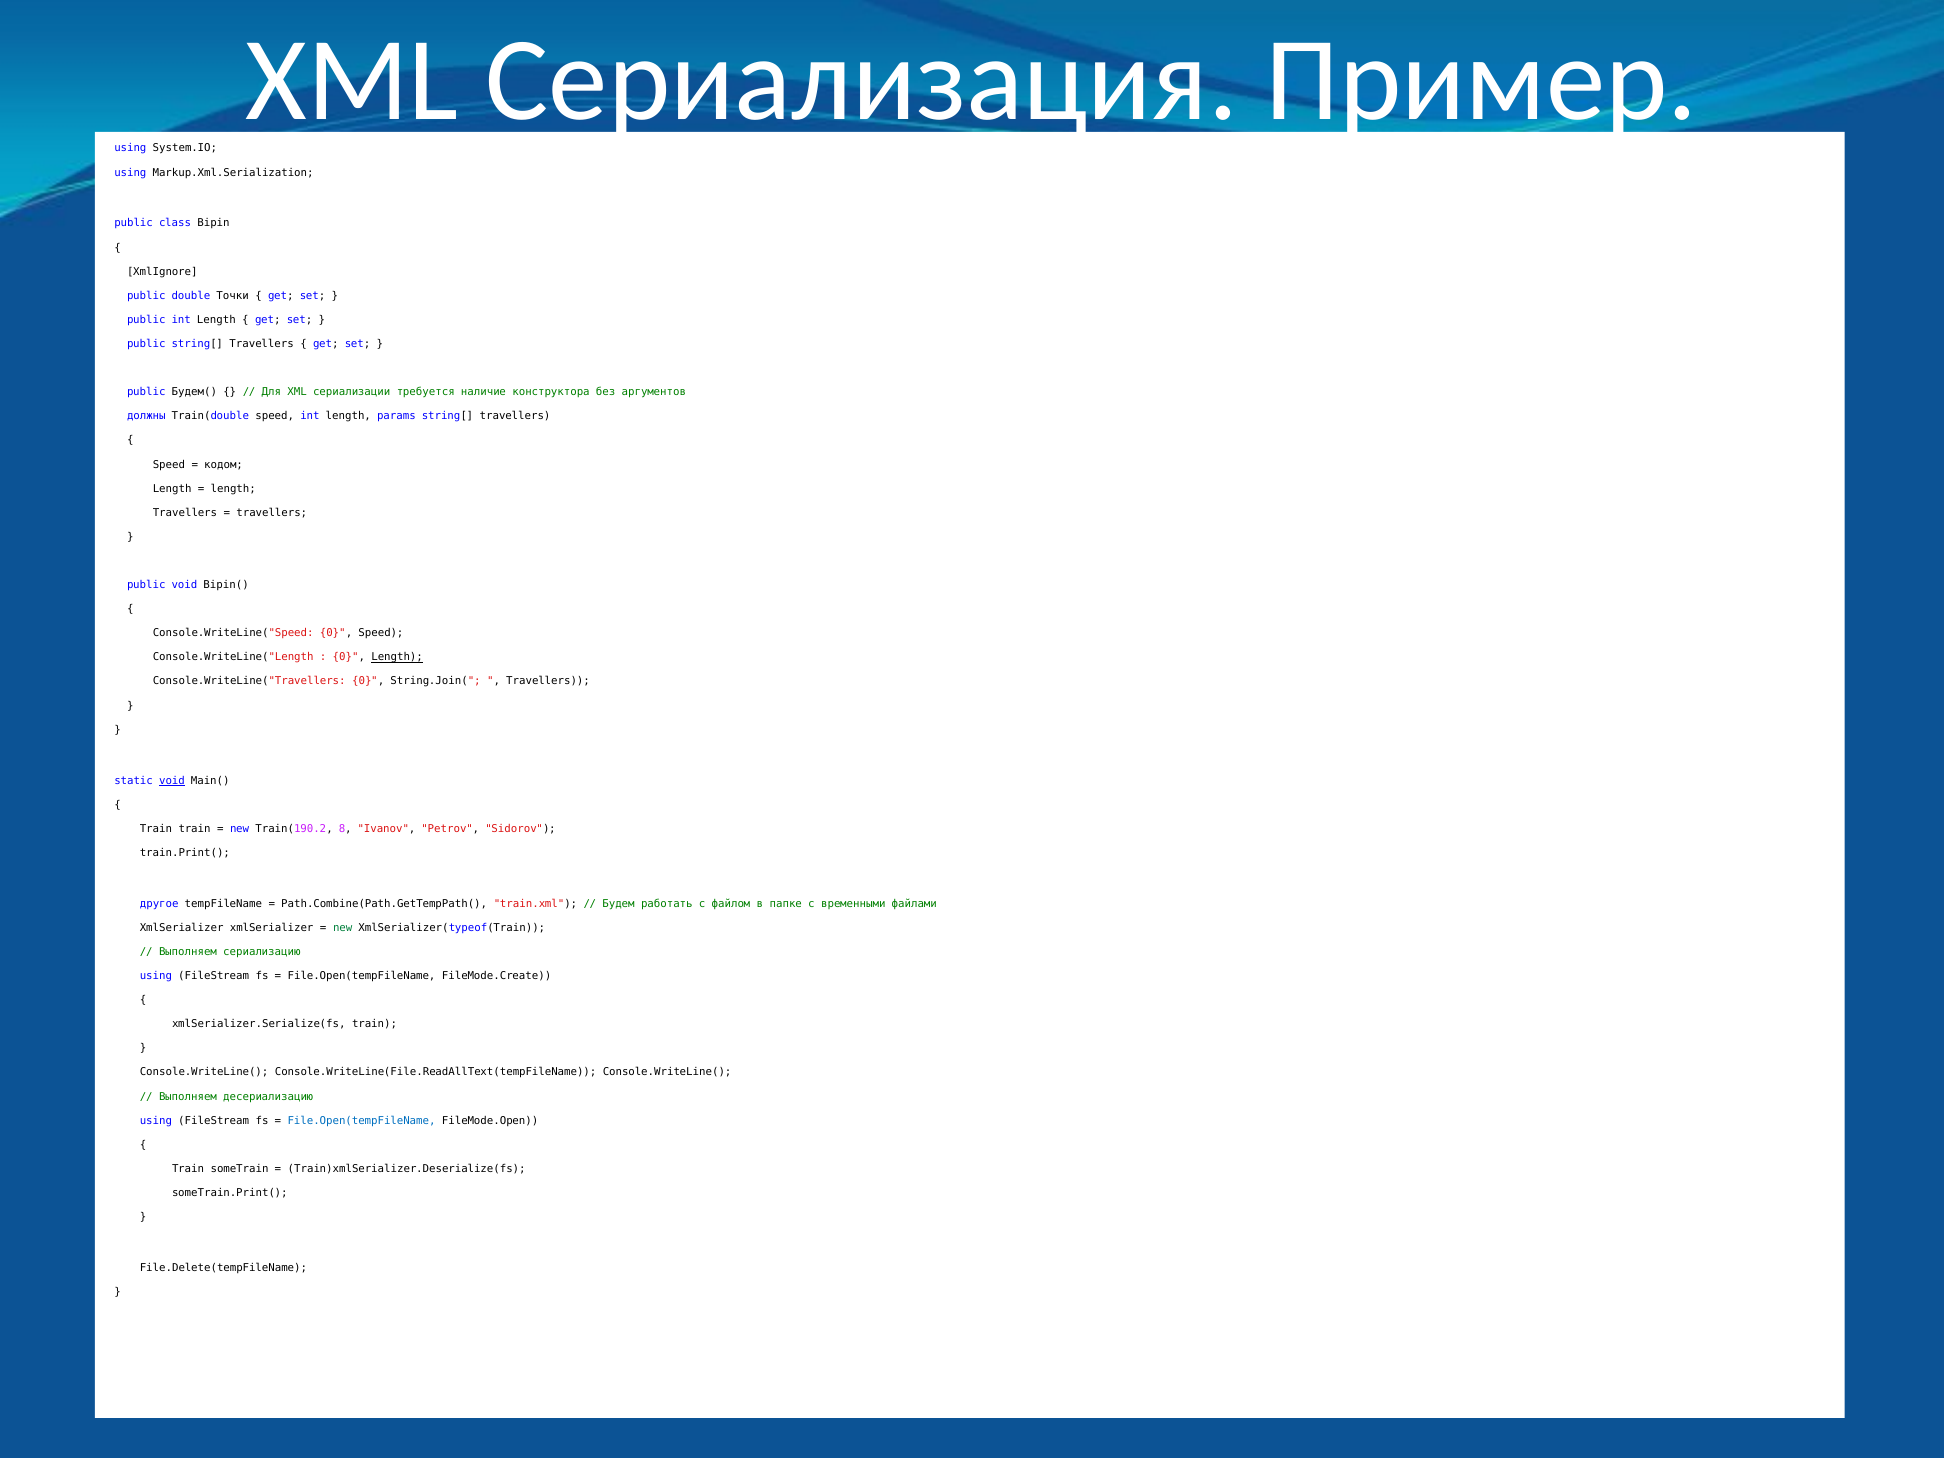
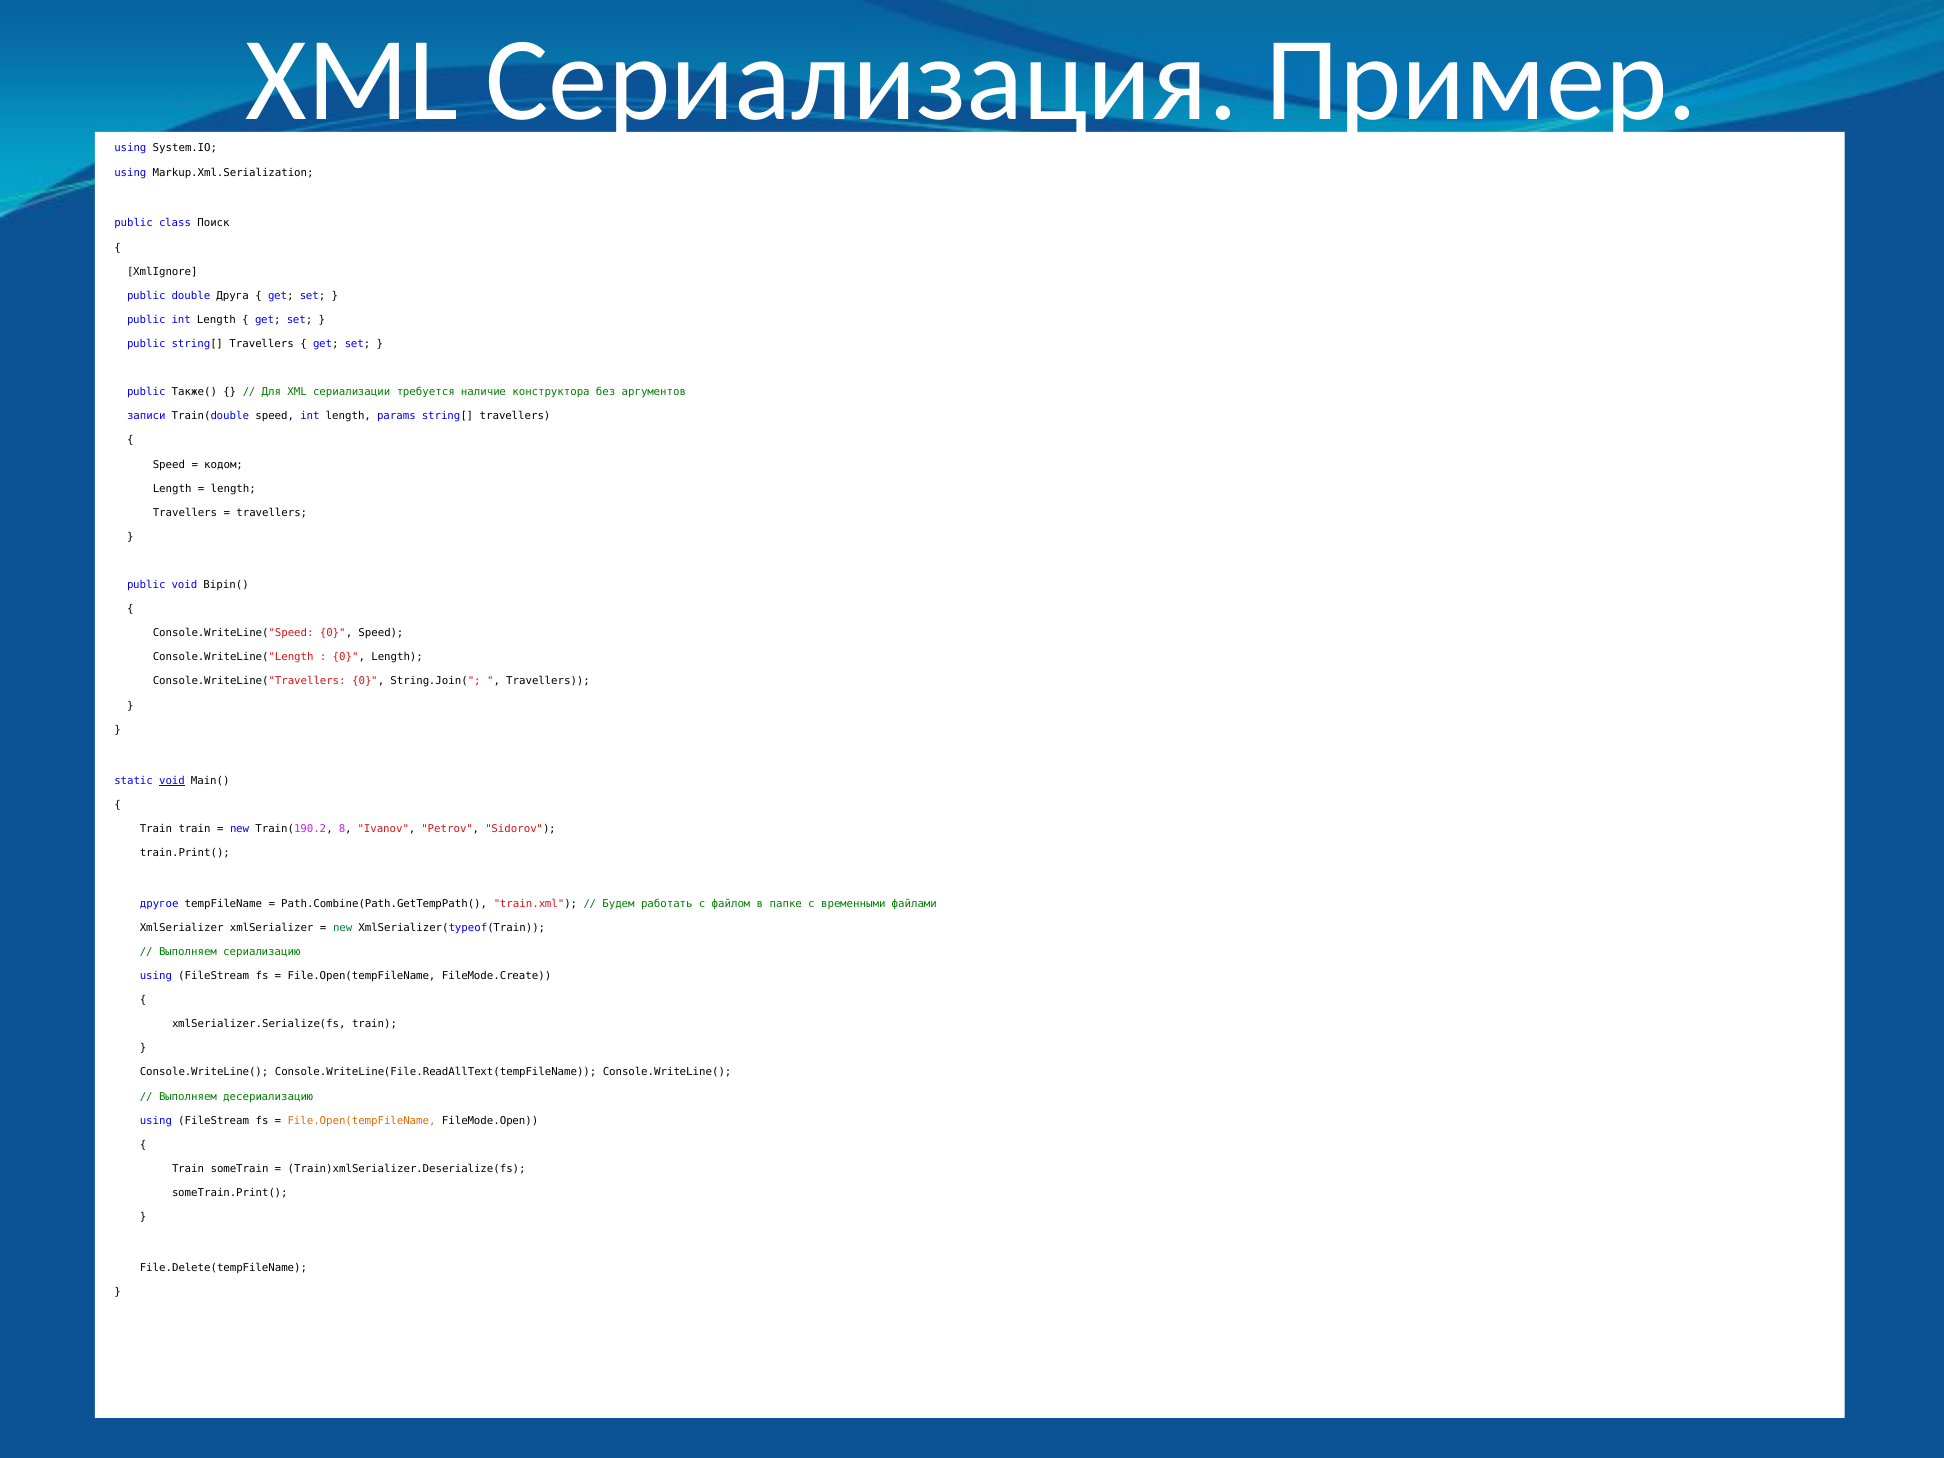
Bipin: Bipin -> Поиск (214, 223)
Точки: Точки -> Друга (233, 296)
Будем(: Будем( -> Также( (194, 392)
должны: должны -> записи (146, 416)
Length underline: present -> none (397, 657)
File.Open(tempFileName colour: blue -> orange (362, 1121)
